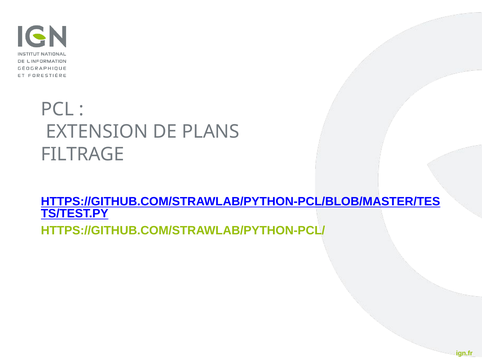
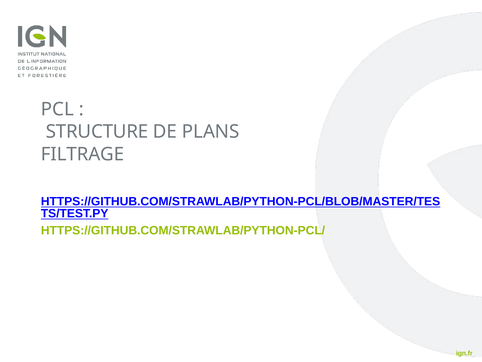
EXTENSION: EXTENSION -> STRUCTURE (97, 132)
